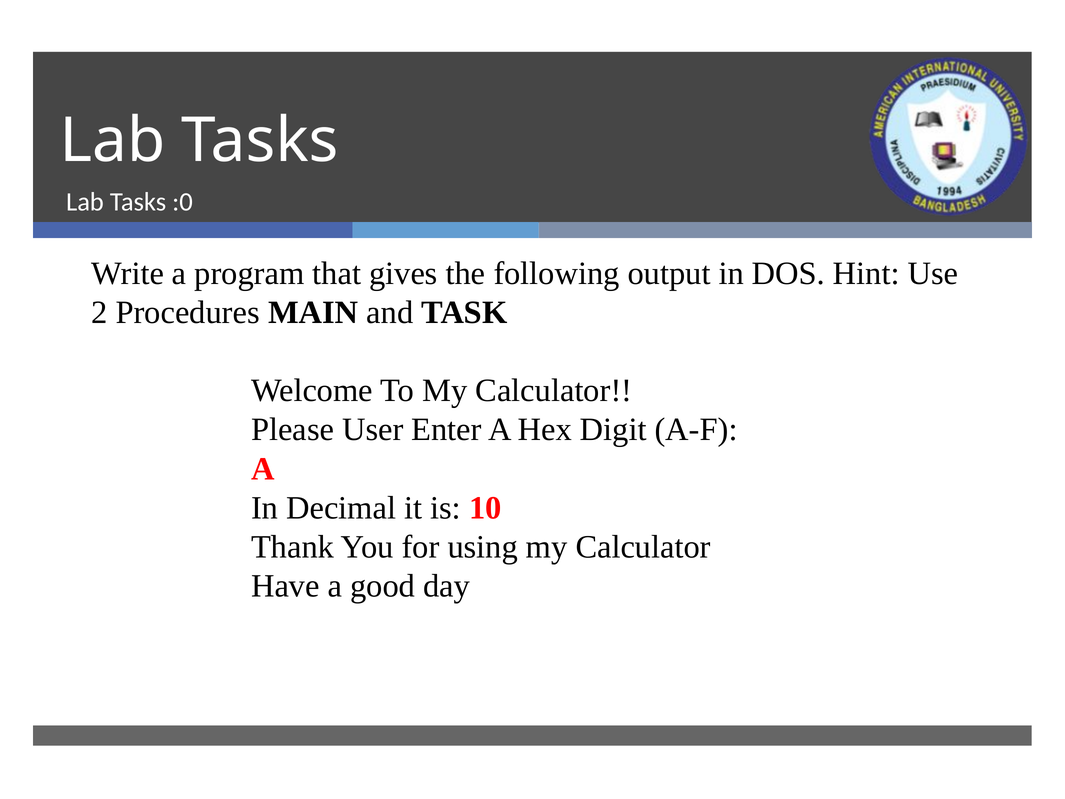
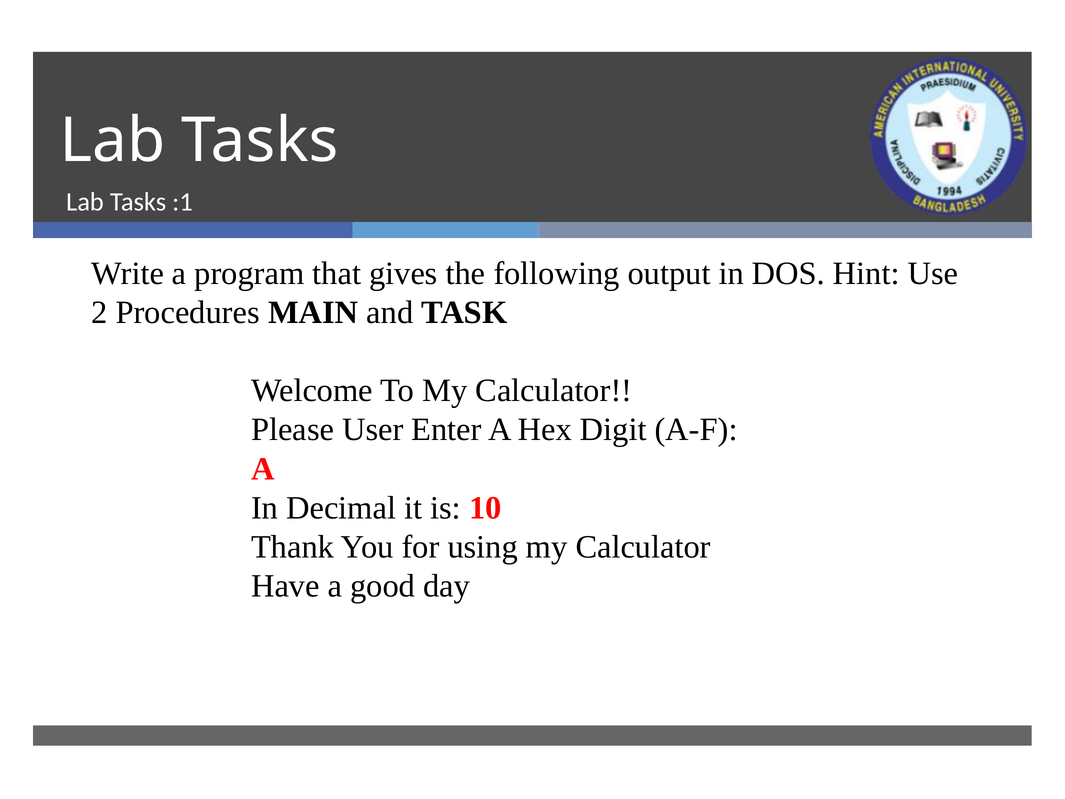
:0: :0 -> :1 (182, 202)
